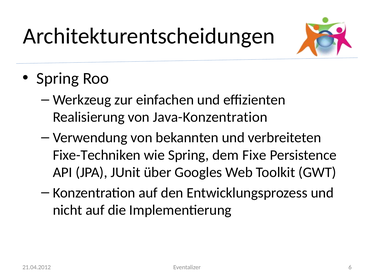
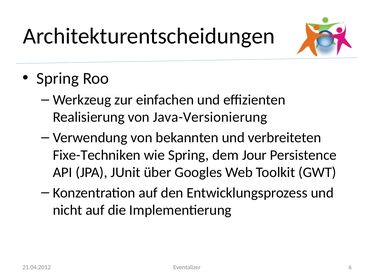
Java-Konzentration: Java-Konzentration -> Java-Versionierung (210, 117)
Fixe: Fixe -> Jour (254, 155)
